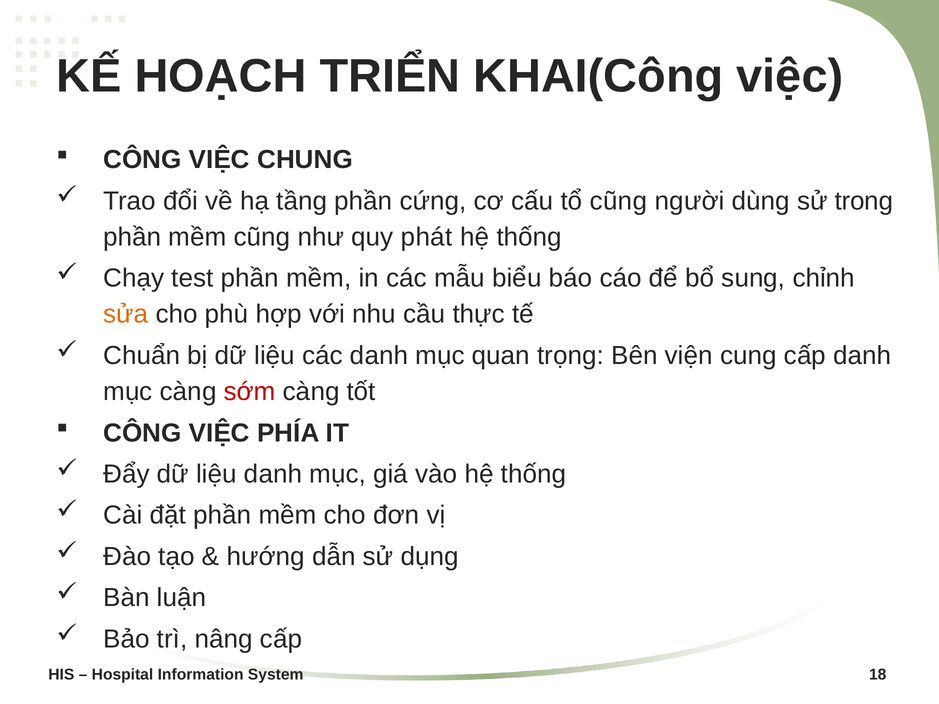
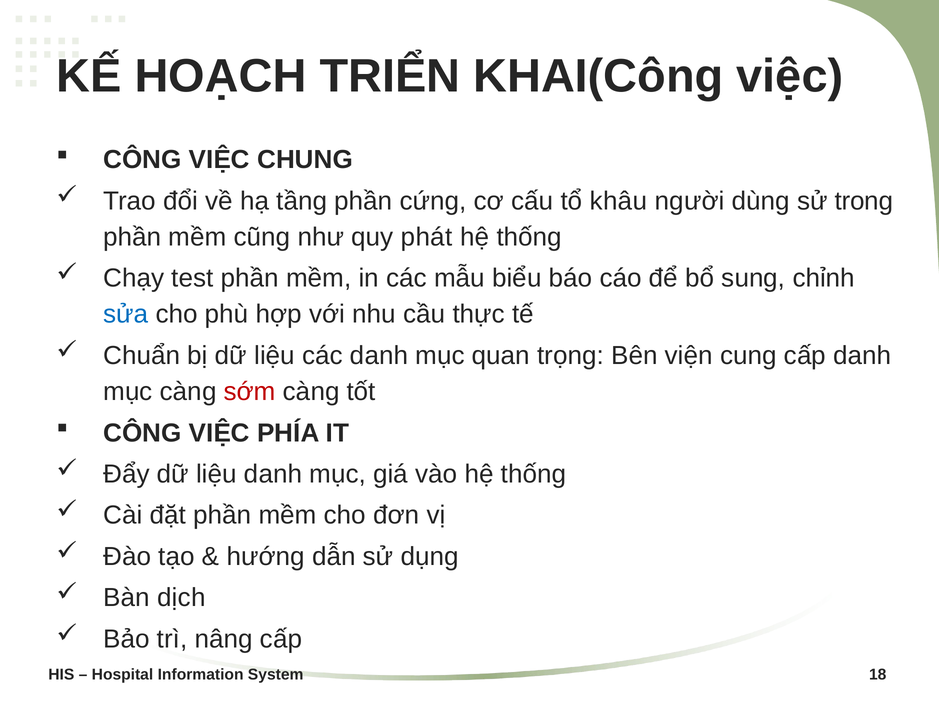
tổ cũng: cũng -> khâu (618, 201)
sửa colour: orange -> blue (126, 314)
luận: luận -> dịch (181, 598)
